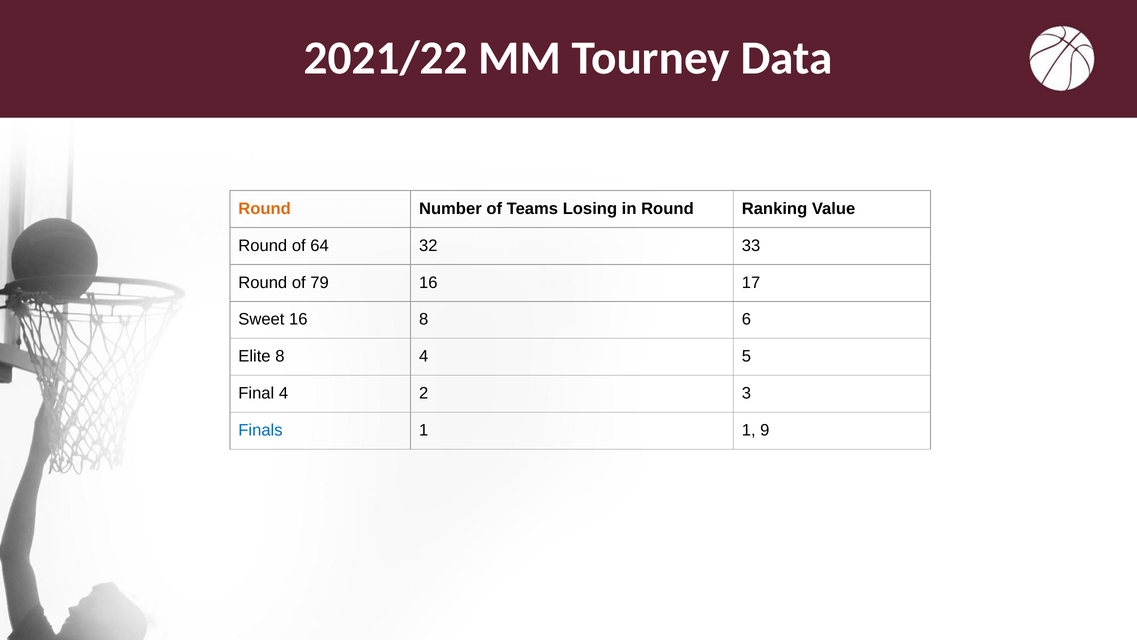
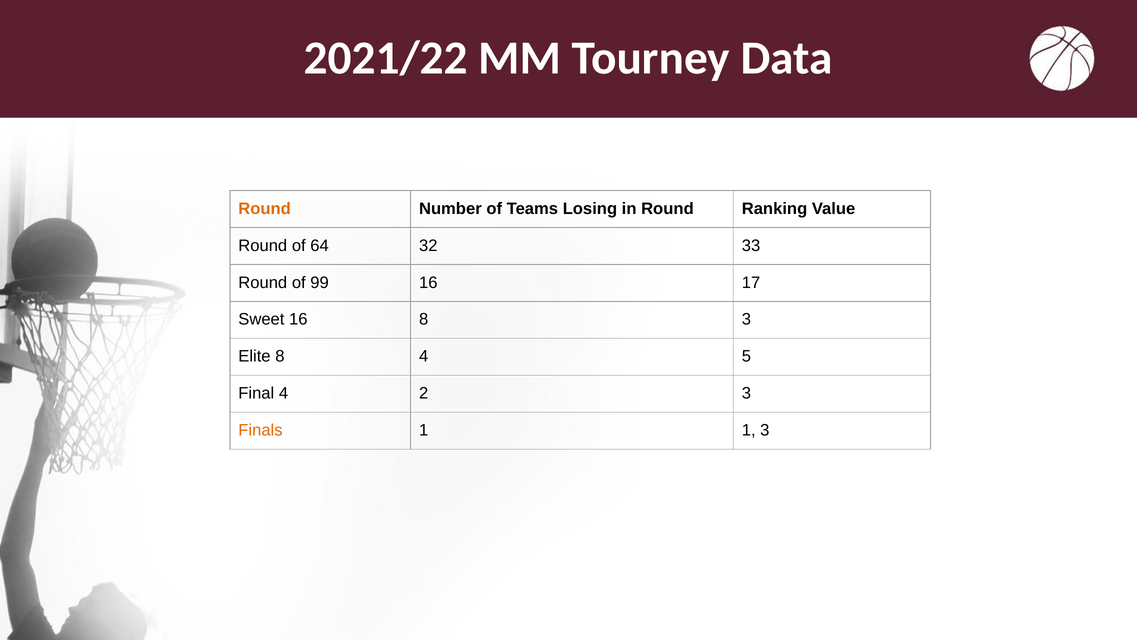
79: 79 -> 99 (320, 282)
8 6: 6 -> 3 (746, 319)
Finals colour: blue -> orange (260, 430)
1 9: 9 -> 3 (765, 430)
